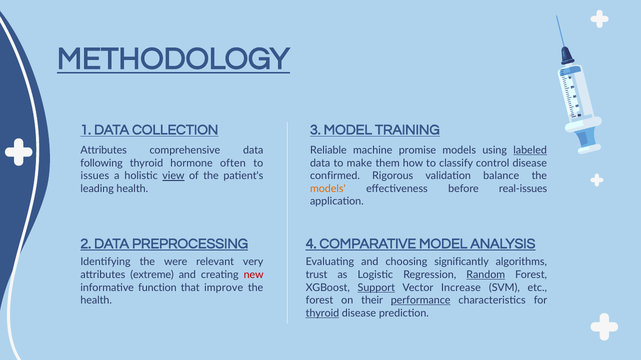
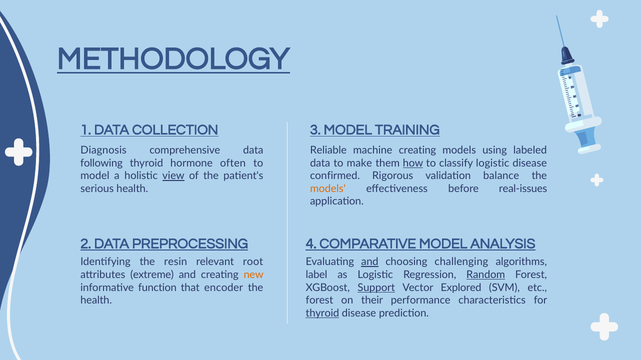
Attributes: Attributes -> Diagnosis (104, 151)
machine promise: promise -> creating (417, 151)
labeled underline: present -> none (530, 151)
how underline: none -> present (413, 163)
classify control: control -> logistic (493, 163)
issues: issues -> model (95, 176)
leading: leading -> serious (97, 189)
were: were -> resin (176, 262)
very: very -> root (253, 262)
and underline: none -> present (370, 262)
significantly: significantly -> challenging (461, 262)
new colour: red -> orange (254, 275)
trust: trust -> label (317, 275)
improve: improve -> encoder (224, 288)
Increase: Increase -> Explored (461, 288)
performance underline: present -> none (421, 301)
